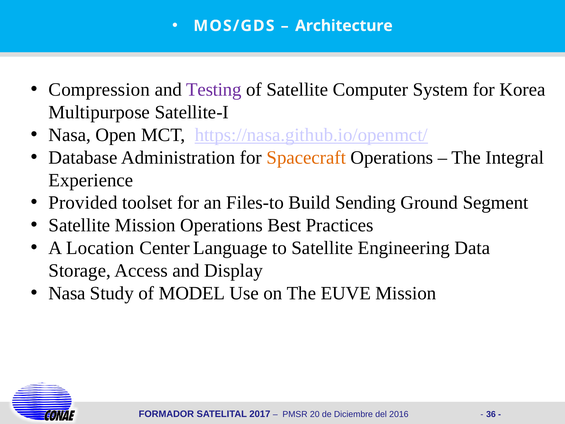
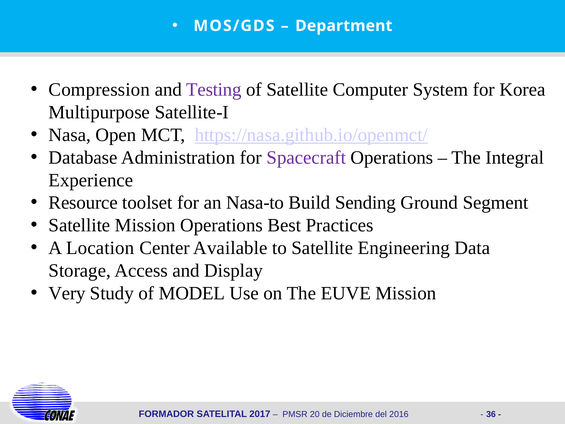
Architecture: Architecture -> Department (344, 26)
Spacecraft colour: orange -> purple (306, 157)
Provided: Provided -> Resource (83, 203)
Files-to: Files-to -> Nasa-to (255, 203)
Language: Language -> Available (230, 248)
Nasa: Nasa -> Very (67, 293)
